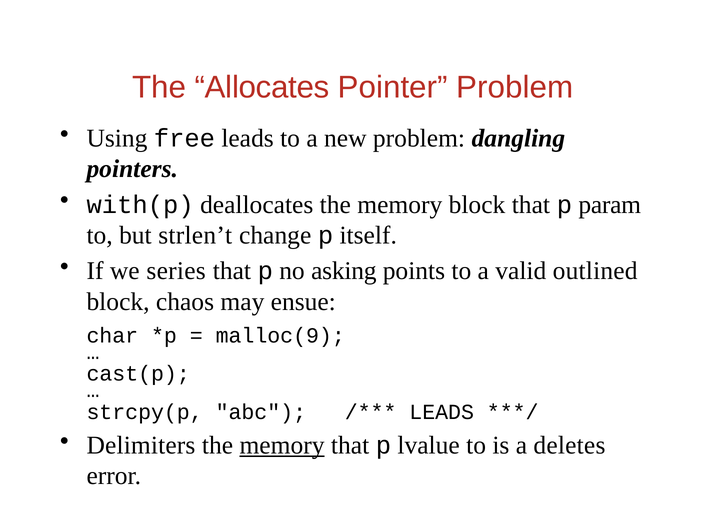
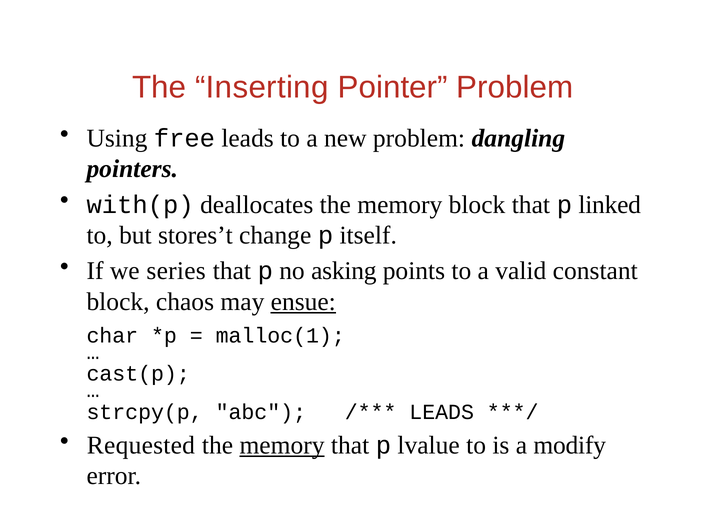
Allocates: Allocates -> Inserting (262, 87)
param: param -> linked (610, 205)
strlen’t: strlen’t -> stores’t (195, 235)
outlined: outlined -> constant (595, 271)
ensue underline: none -> present (303, 301)
malloc(9: malloc(9 -> malloc(1 (280, 335)
Delimiters: Delimiters -> Requested (141, 445)
deletes: deletes -> modify (570, 445)
